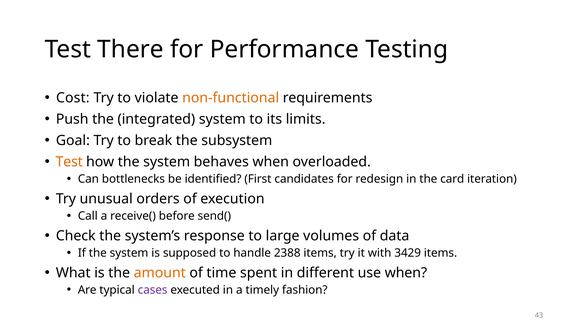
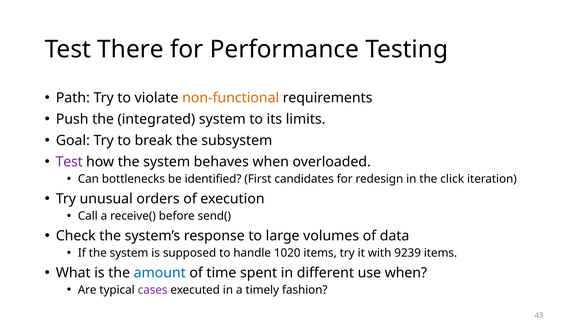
Cost: Cost -> Path (73, 98)
Test colour: orange -> purple (69, 162)
card: card -> click (452, 179)
2388: 2388 -> 1020 (287, 253)
3429: 3429 -> 9239 (408, 253)
amount colour: orange -> blue (160, 273)
